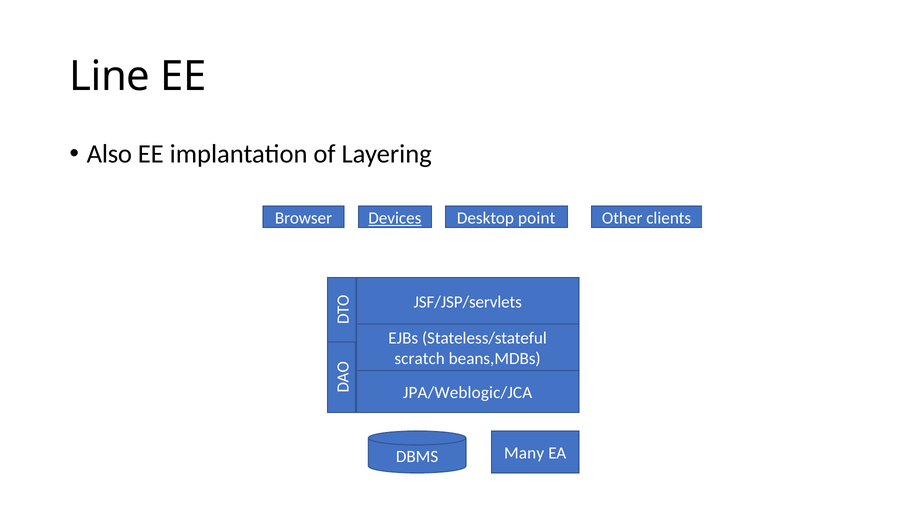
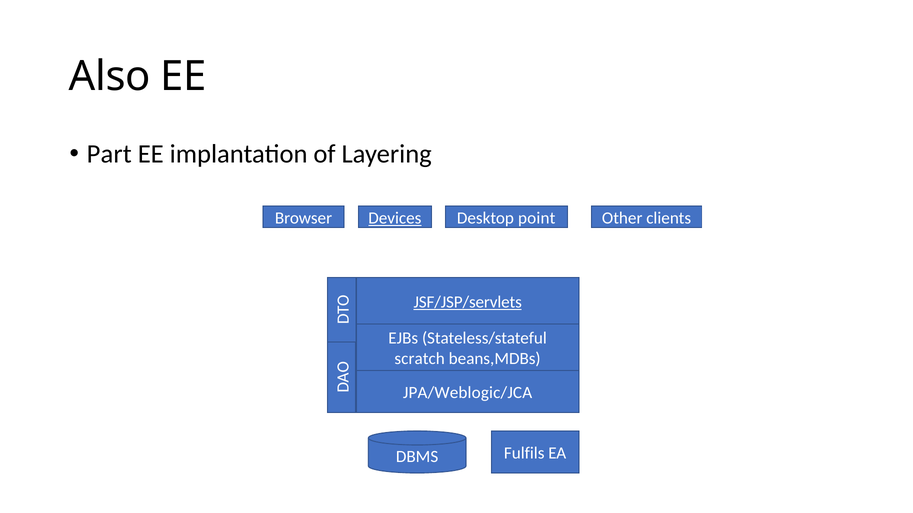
Line: Line -> Also (110, 77)
Also: Also -> Part (109, 154)
JSF/JSP/servlets underline: none -> present (468, 302)
Many: Many -> Fulfils (524, 454)
